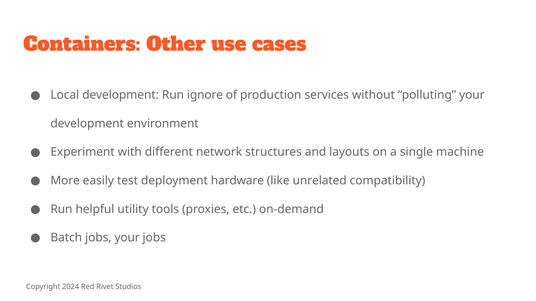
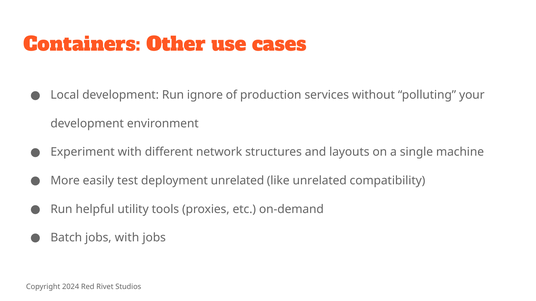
deployment hardware: hardware -> unrelated (237, 181)
jobs your: your -> with (127, 238)
